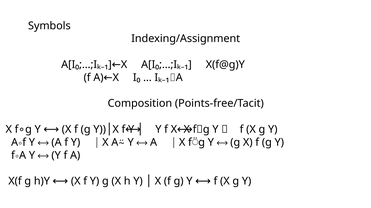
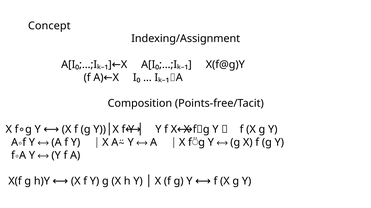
Symbols: Symbols -> Concept (49, 26)
